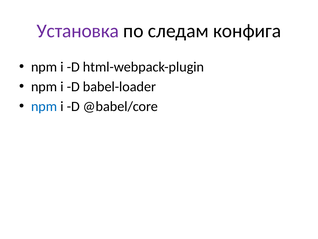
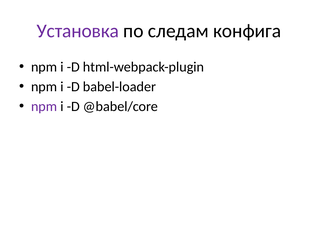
npm colour: blue -> purple (44, 106)
